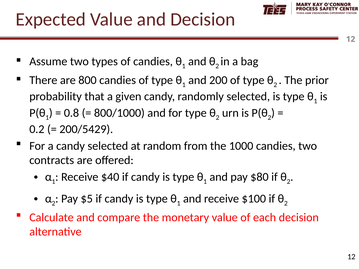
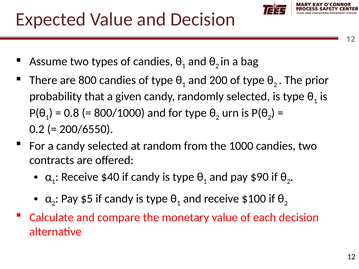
200/5429: 200/5429 -> 200/6550 (86, 129)
$80: $80 -> $90 (260, 177)
